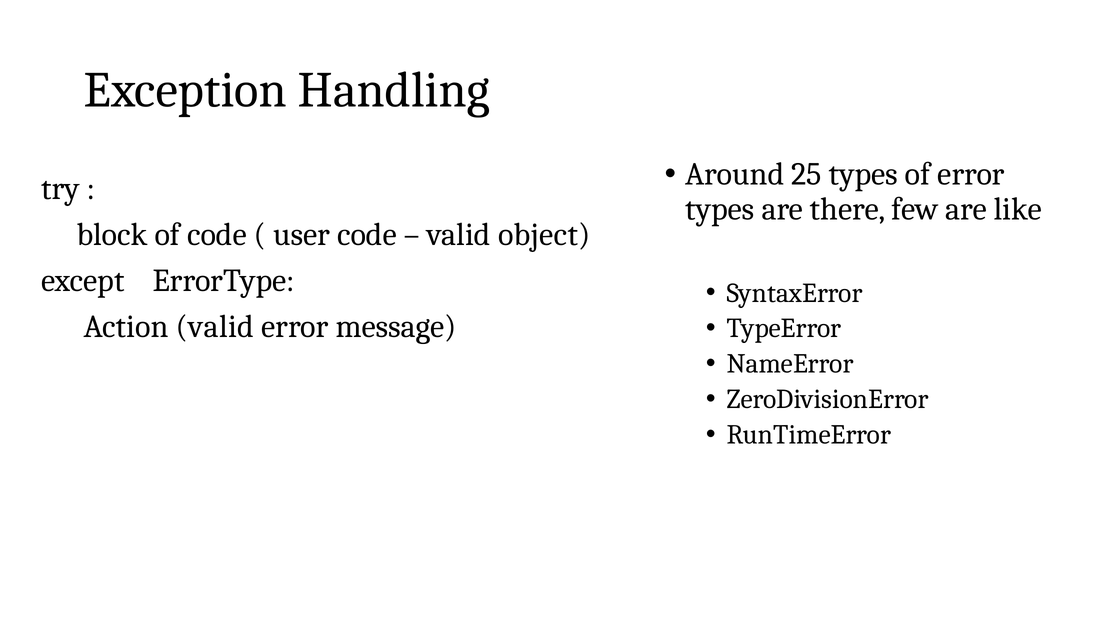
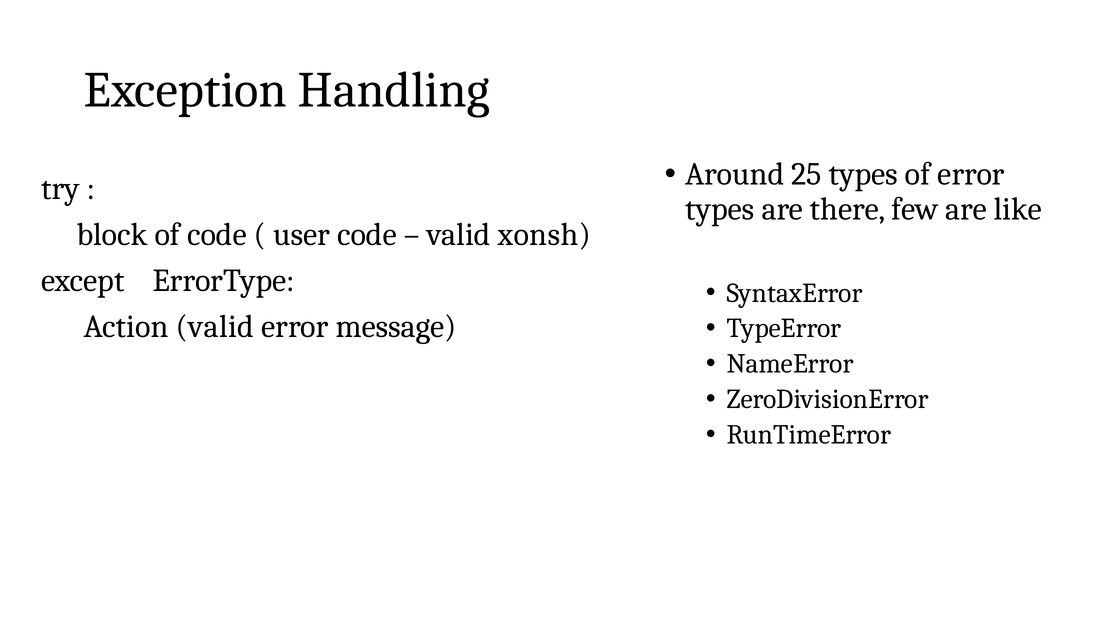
object: object -> xonsh (544, 235)
